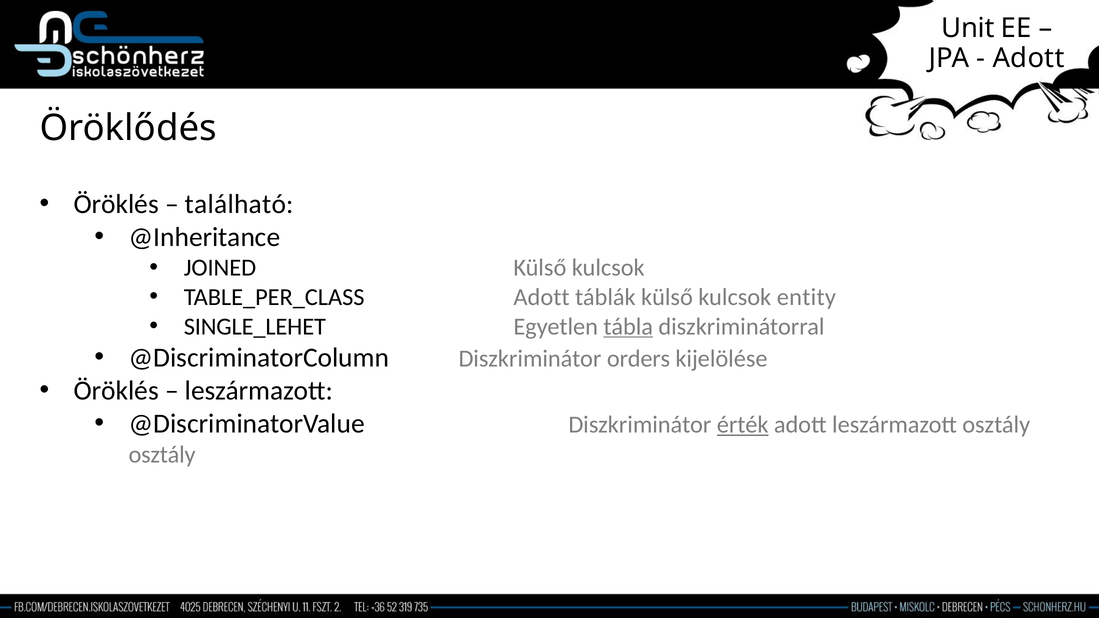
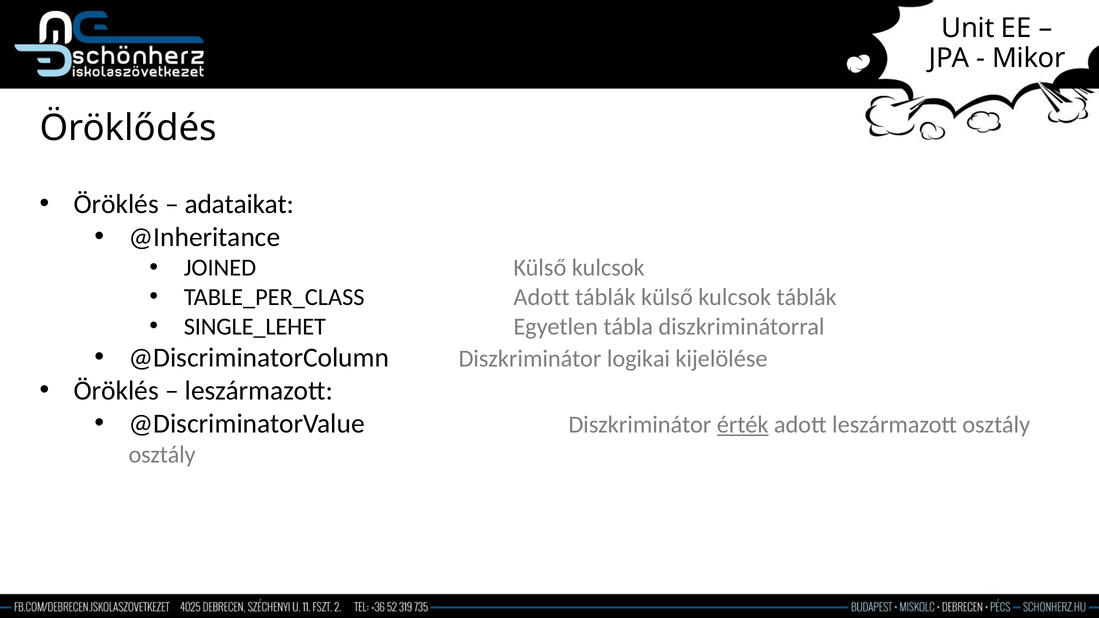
Adott: Adott -> Mikor (1029, 58)
található: található -> adataikat (239, 204)
kulcsok entity: entity -> táblák (807, 297)
tábla underline: present -> none (628, 327)
orders: orders -> logikai (639, 359)
